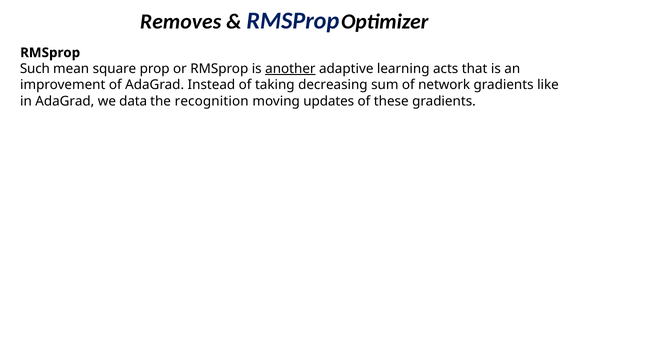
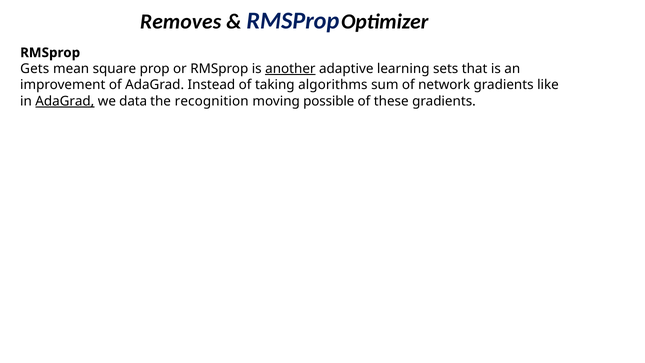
Such: Such -> Gets (35, 69)
acts: acts -> sets (446, 69)
decreasing: decreasing -> algorithms (333, 85)
AdaGrad underline: none -> present (65, 101)
updates: updates -> possible (329, 101)
